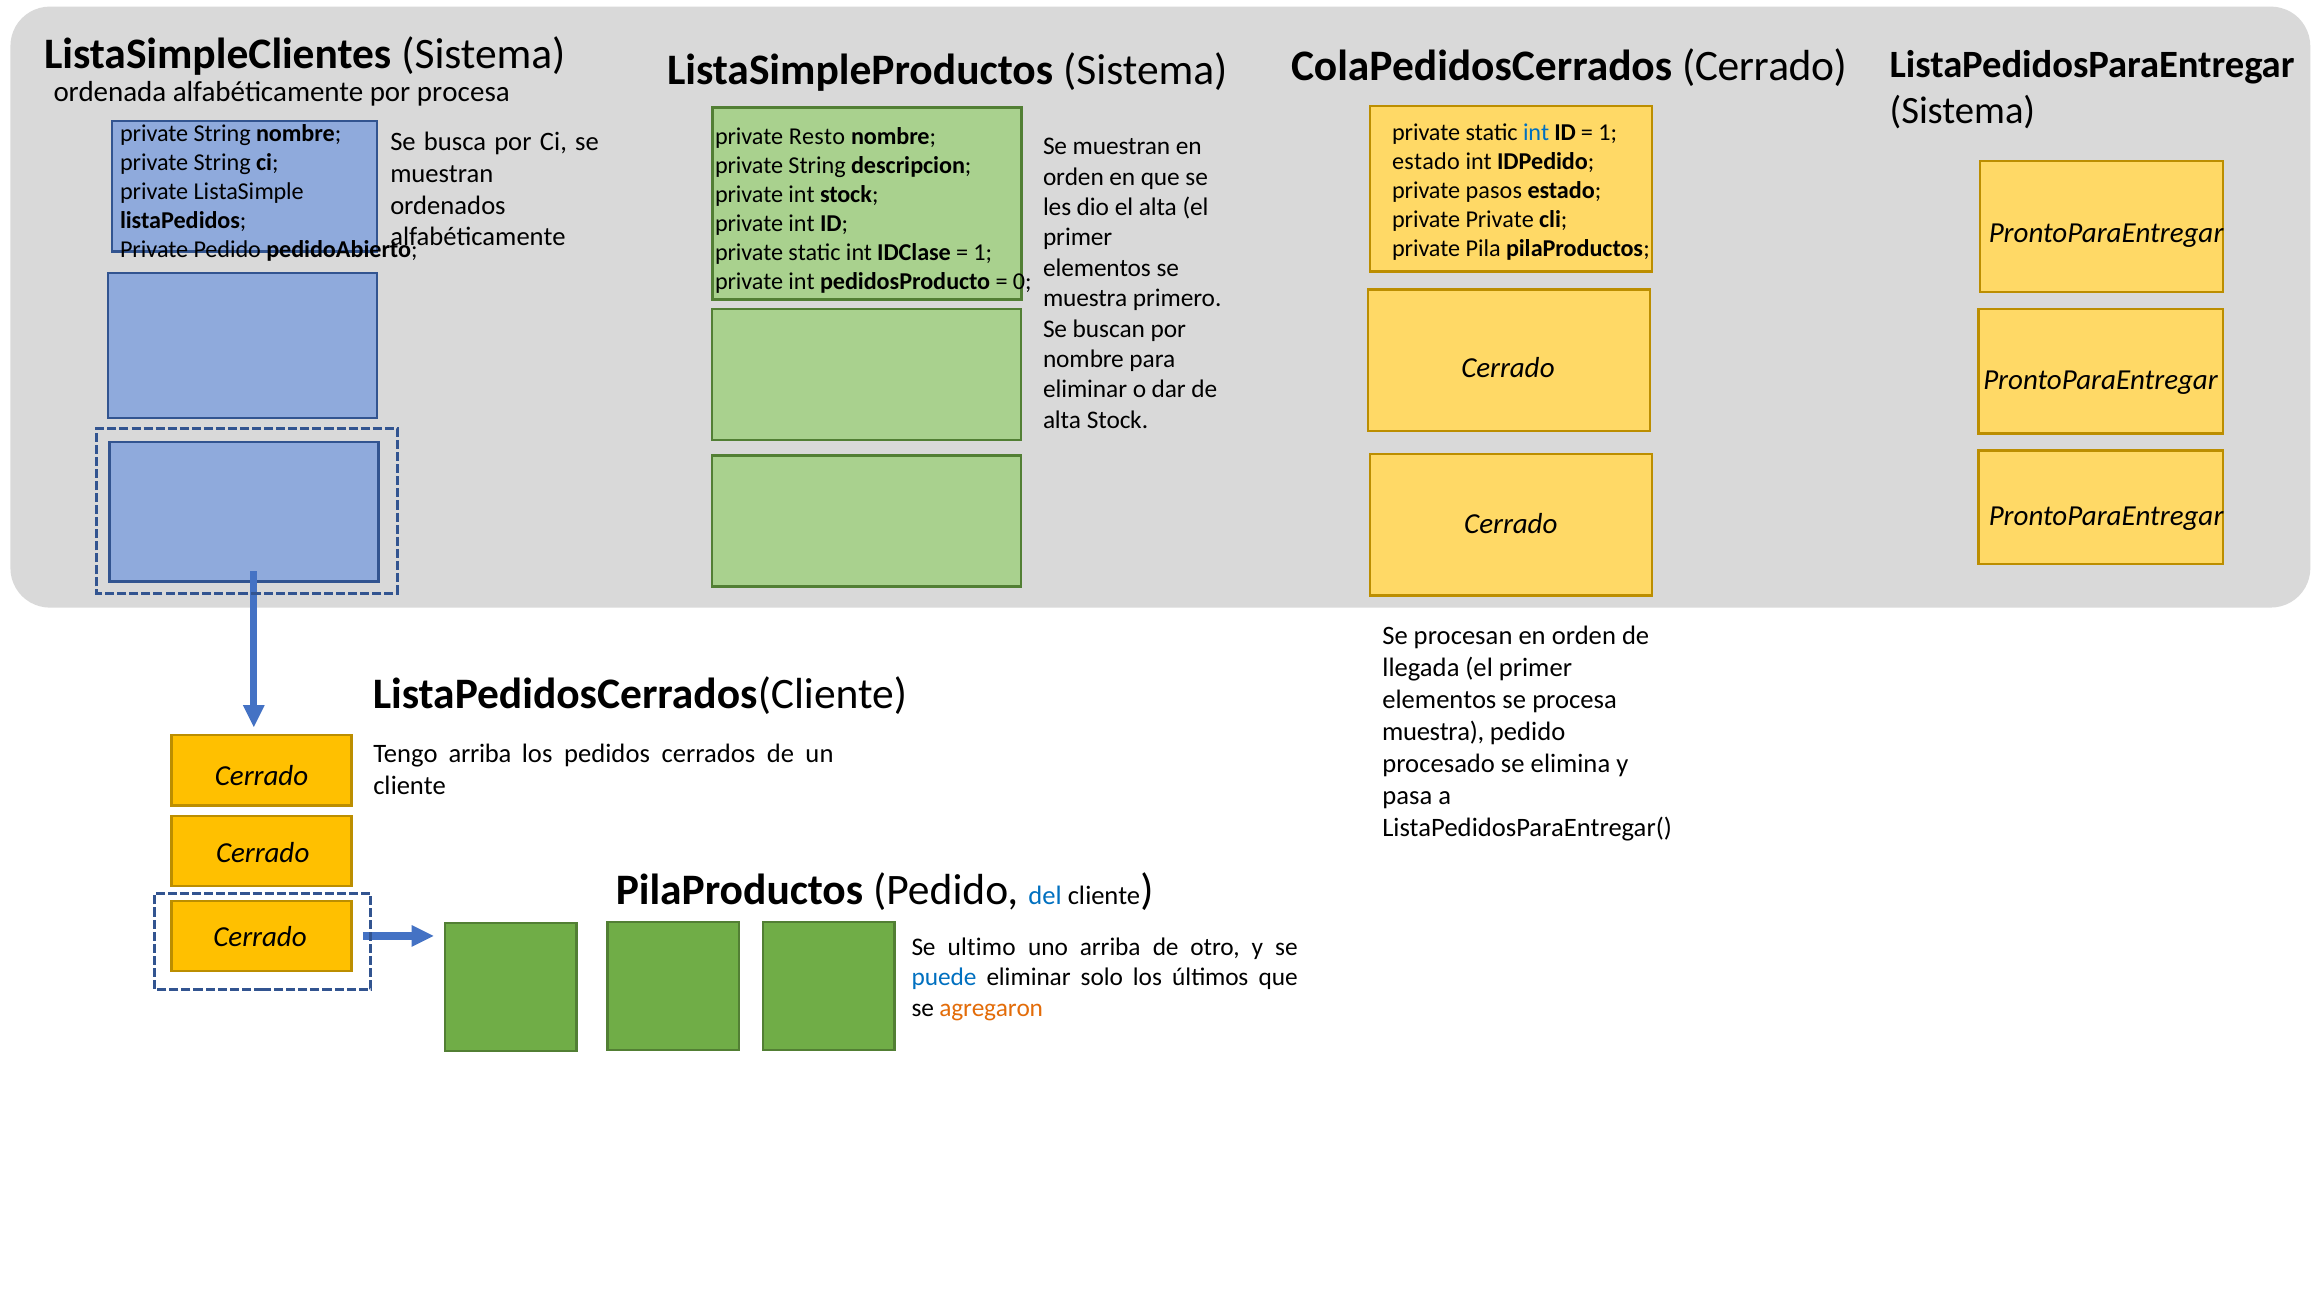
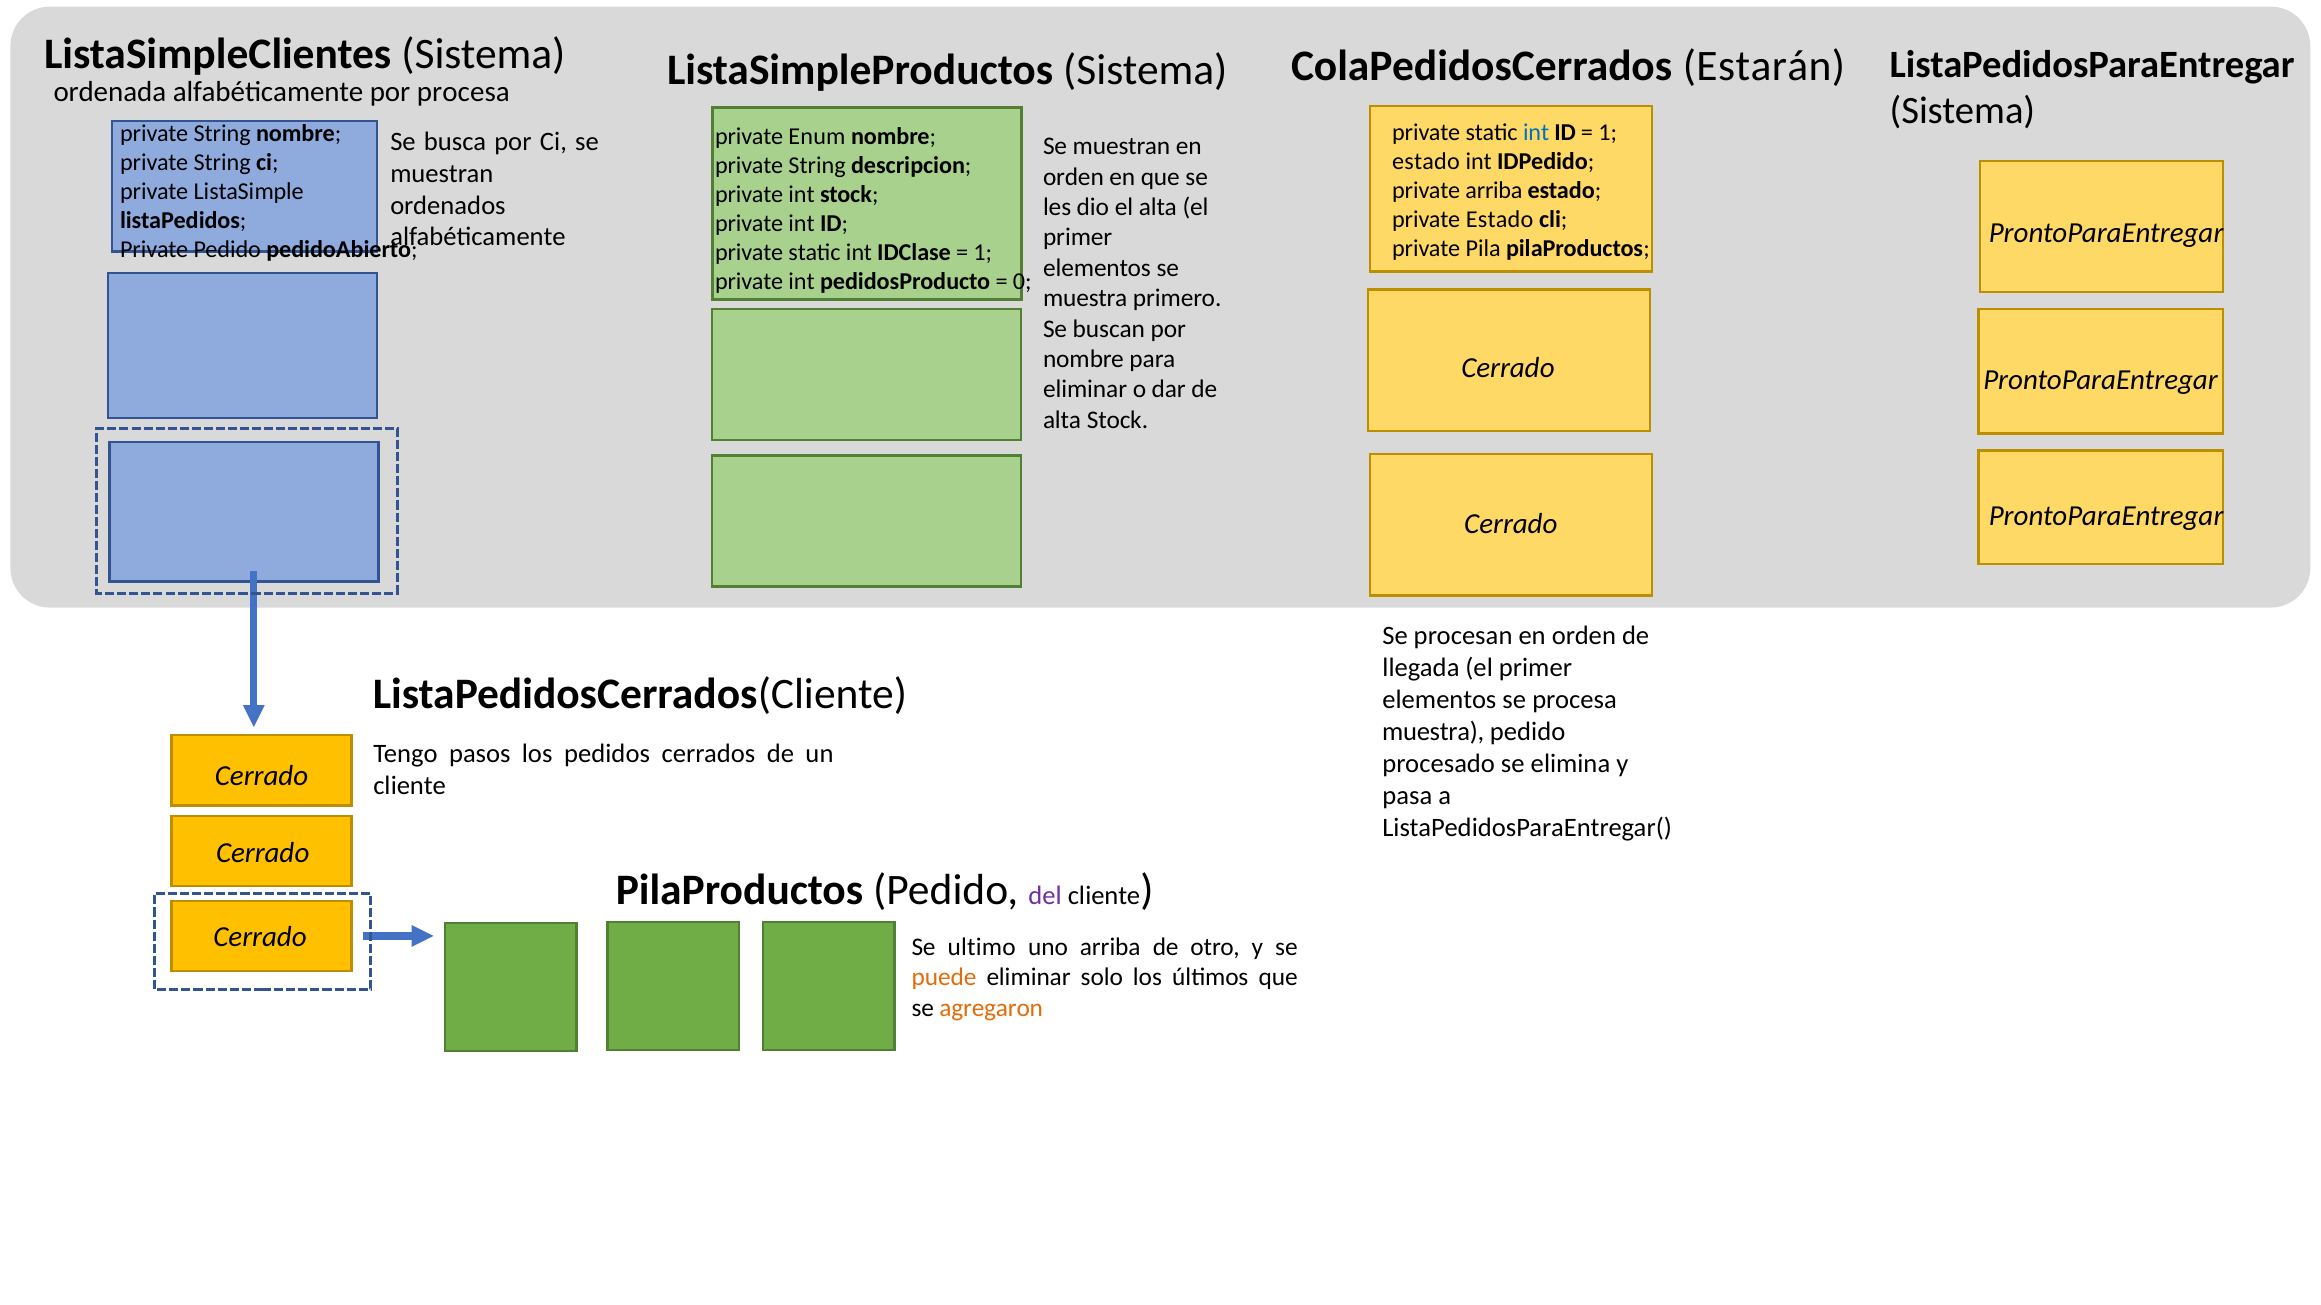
ColaPedidosCerrados Cerrado: Cerrado -> Estarán (1764, 66)
Resto: Resto -> Enum (817, 136)
private pasos: pasos -> arriba (1494, 191)
private Private: Private -> Estado (1500, 220)
Tengo arriba: arriba -> pasos (480, 754)
del colour: blue -> purple (1045, 896)
puede colour: blue -> orange (944, 978)
